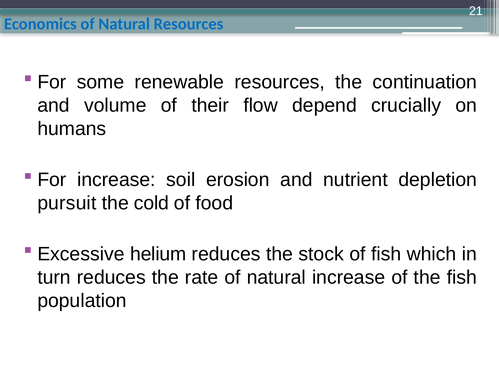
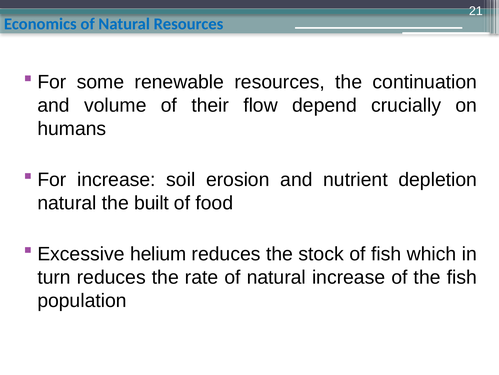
pursuit: pursuit -> natural (67, 203)
cold: cold -> built (151, 203)
